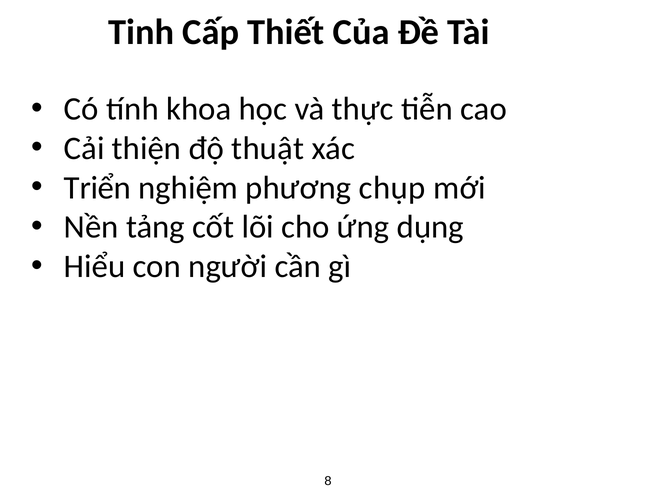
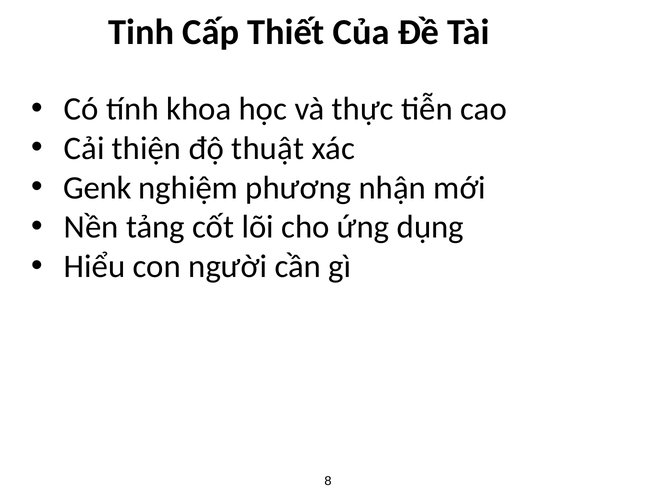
Triển: Triển -> Genk (98, 188)
chụp: chụp -> nhận (392, 188)
